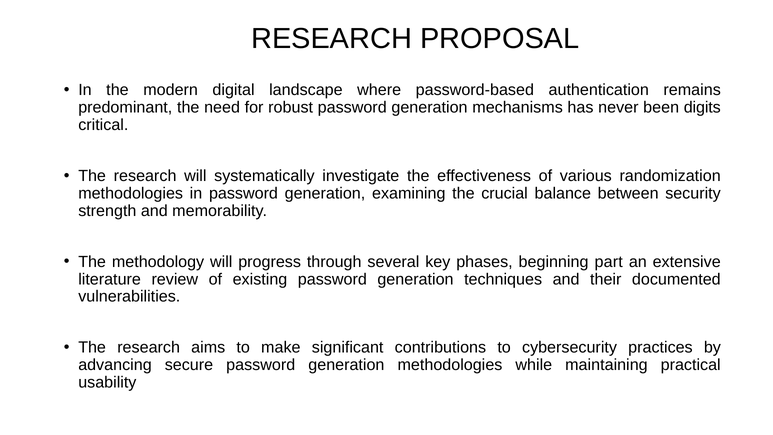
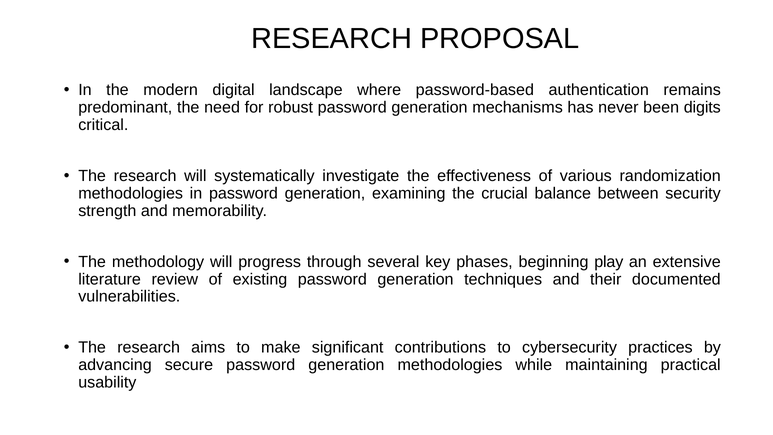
part: part -> play (609, 262)
